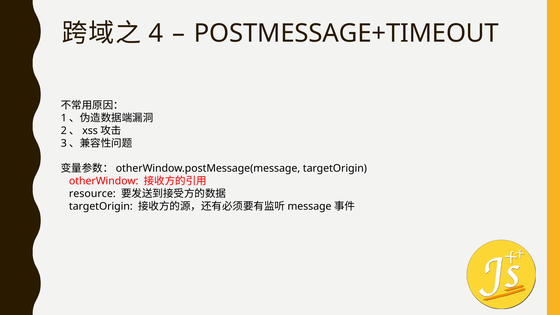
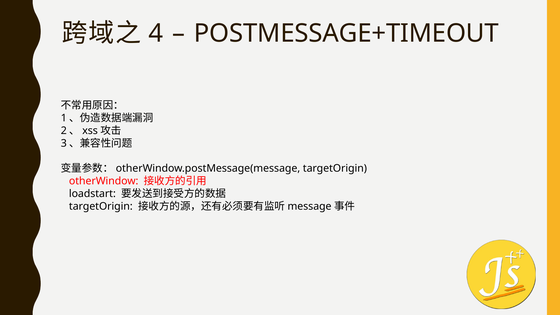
resource: resource -> loadstart (92, 194)
